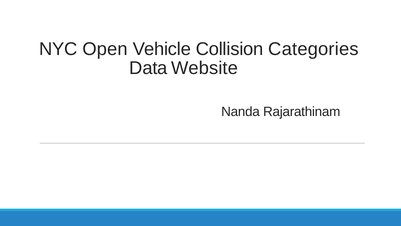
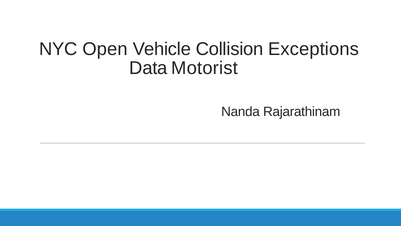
Categories: Categories -> Exceptions (314, 49)
Website: Website -> Motorist (205, 68)
